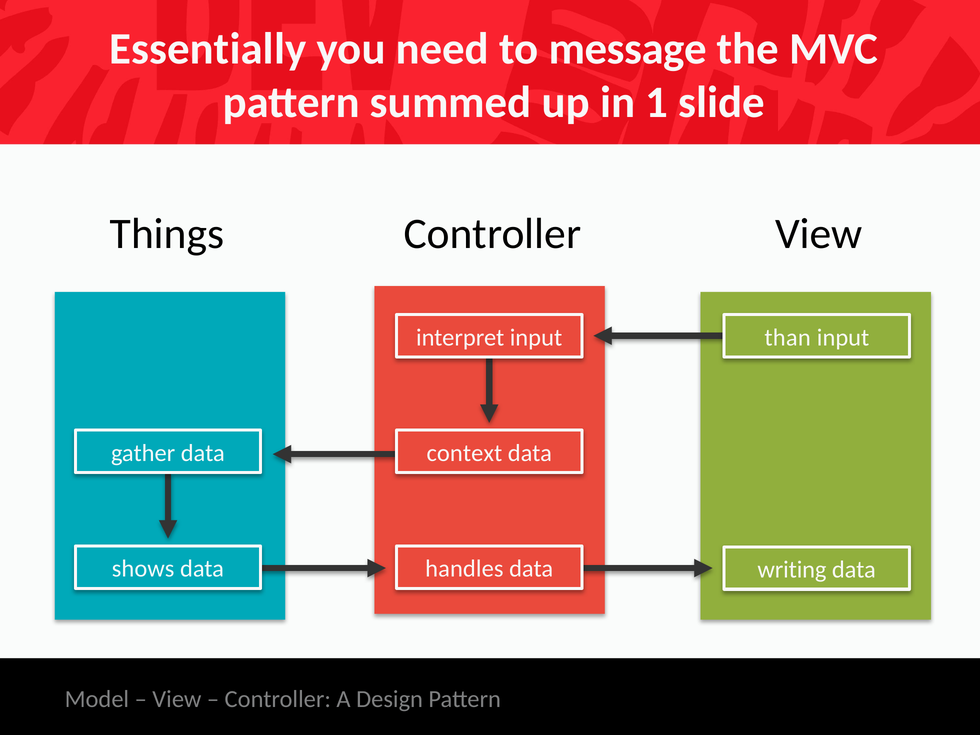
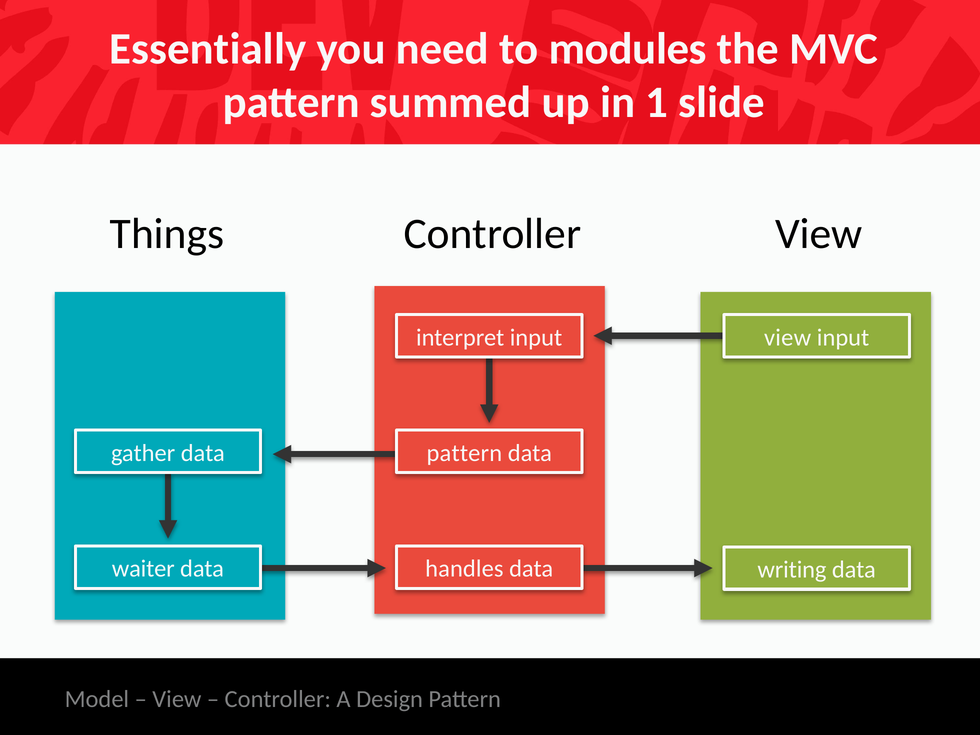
message: message -> modules (628, 49)
than: than -> view (788, 337)
context: context -> pattern (464, 453)
shows: shows -> waiter (143, 569)
